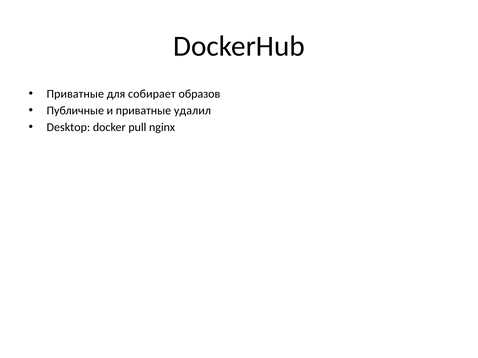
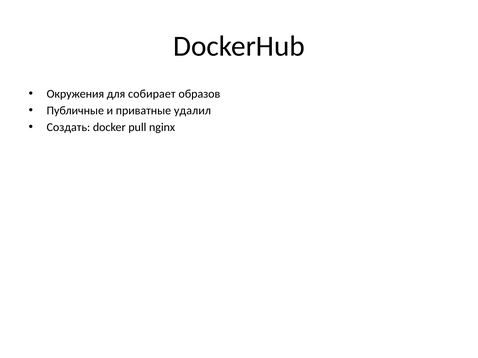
Приватные: Приватные -> Окружения (75, 94)
Desktop: Desktop -> Создать (68, 128)
